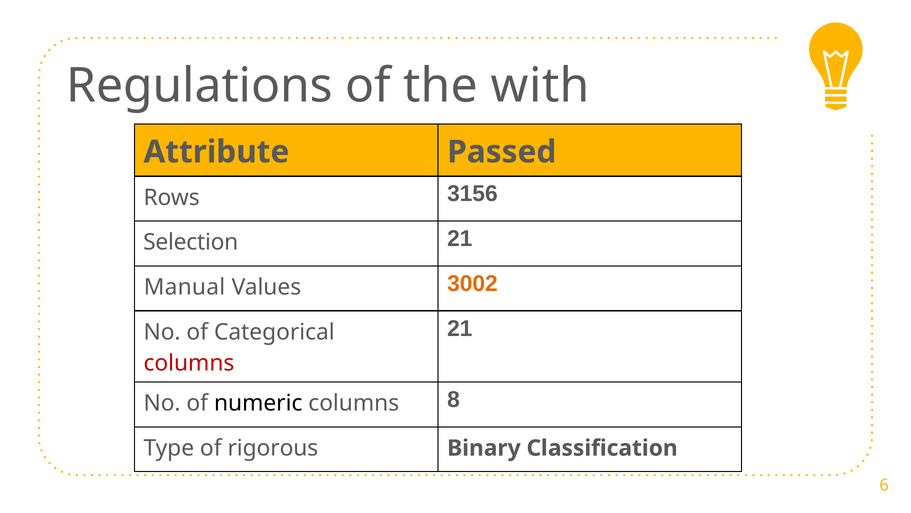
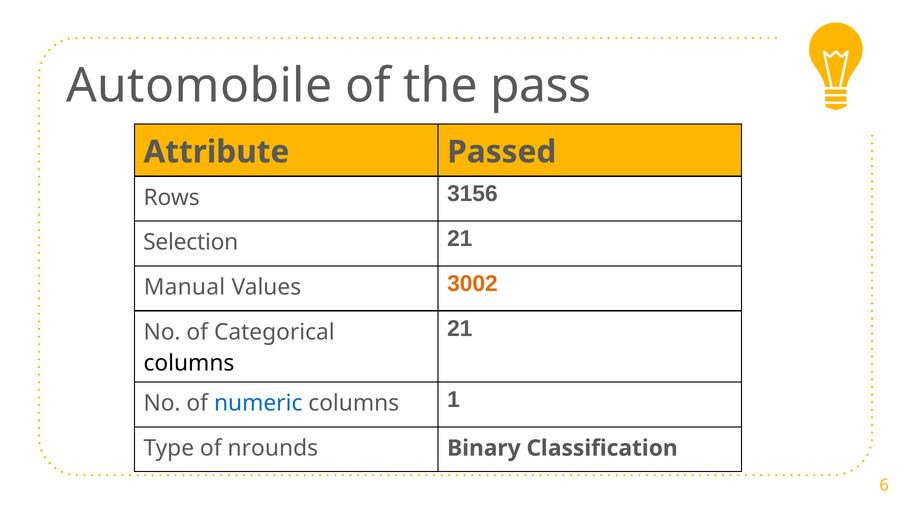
Regulations: Regulations -> Automobile (199, 86)
with: with -> pass (541, 86)
columns colour: red -> black (189, 363)
numeric colour: black -> blue (258, 403)
8: 8 -> 1 (453, 399)
rigorous: rigorous -> nrounds (273, 448)
